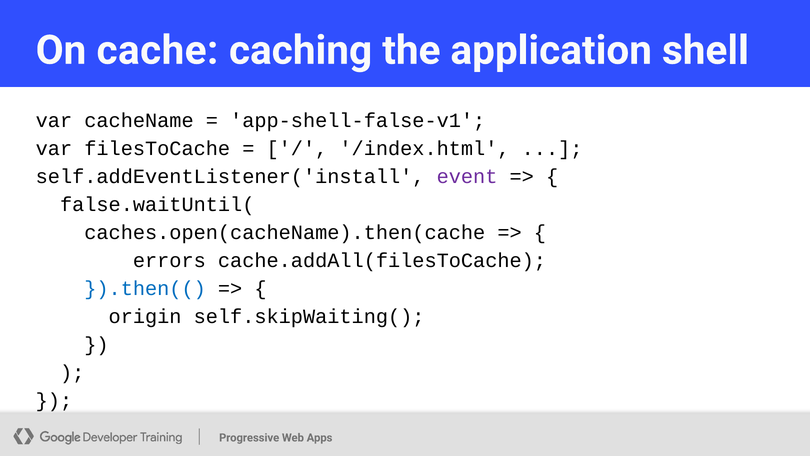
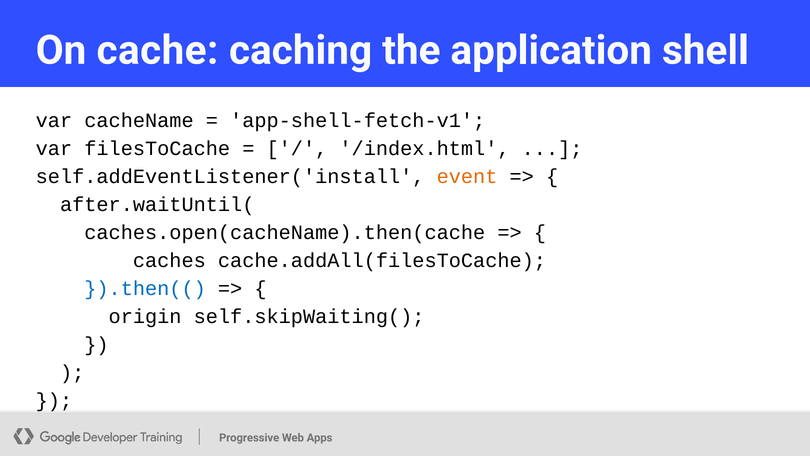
app-shell-false-v1: app-shell-false-v1 -> app-shell-fetch-v1 (358, 121)
event colour: purple -> orange (467, 177)
false.waitUntil(: false.waitUntil( -> after.waitUntil( (157, 204)
errors: errors -> caches (169, 260)
